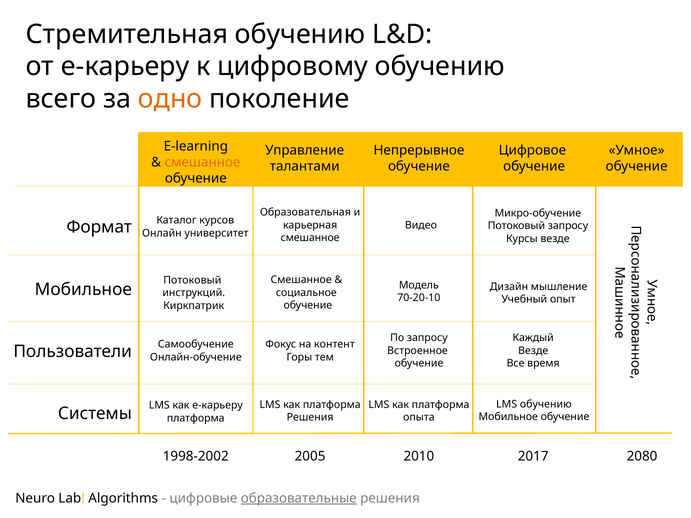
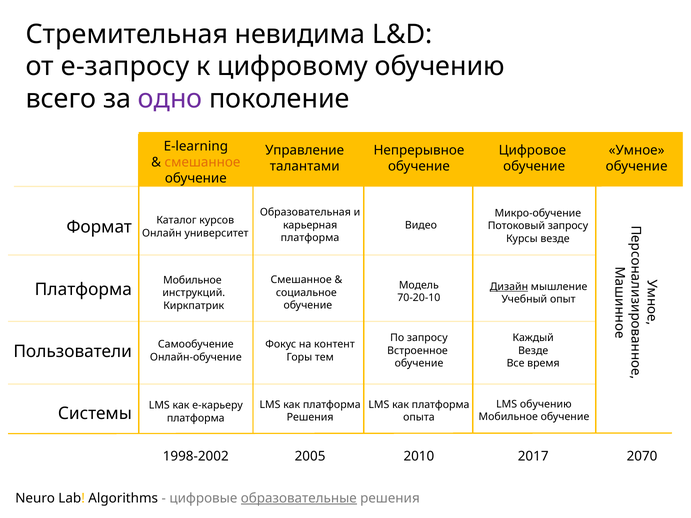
Стремительная обучению: обучению -> невидима (300, 34)
от e-карьеру: e-карьеру -> e-запросу (125, 67)
одно colour: orange -> purple (170, 99)
смешанное: смешанное -> платформа (310, 238)
Потоковый: Потоковый -> Мобильное (192, 280)
Дизайн underline: none -> present (509, 287)
Мобильное: Мобильное -> Платформа (83, 289)
2080: 2080 -> 2070 (642, 456)
